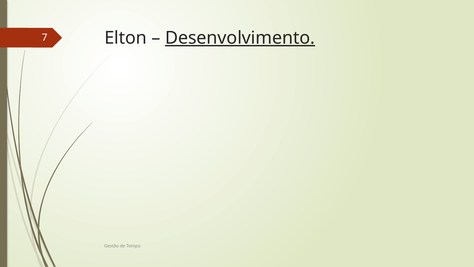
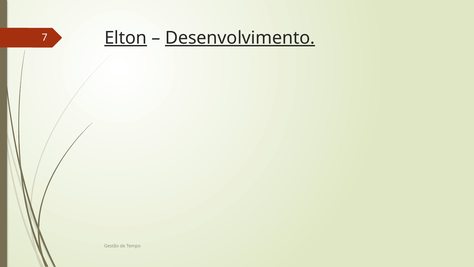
Elton underline: none -> present (126, 38)
